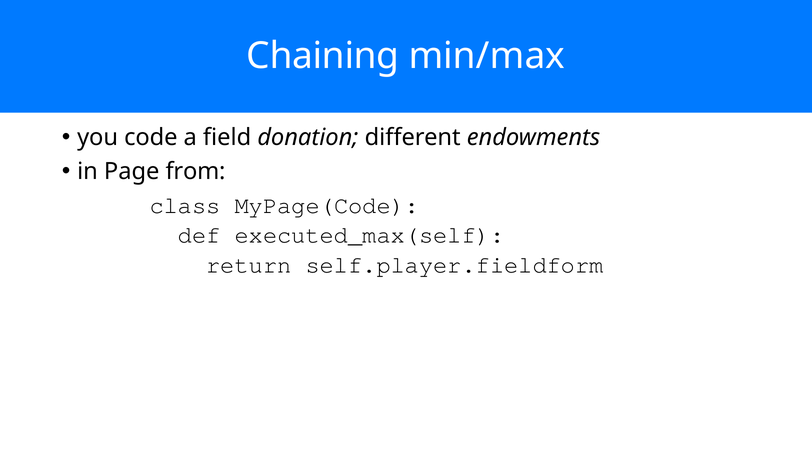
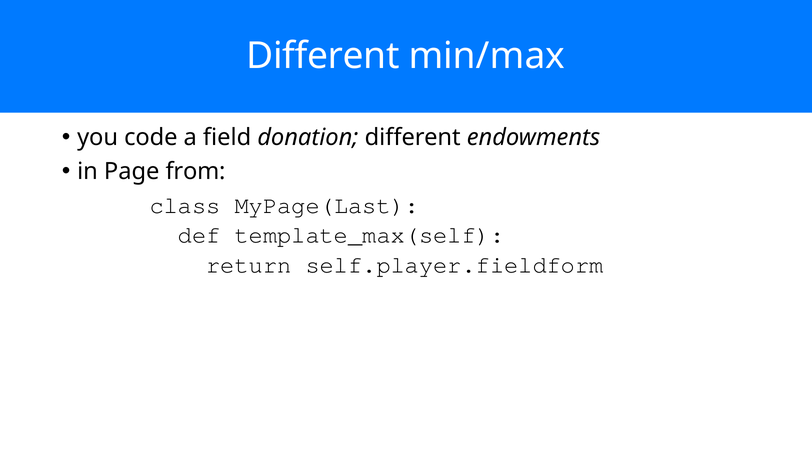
Chaining: Chaining -> Different (323, 56)
MyPage(Code: MyPage(Code -> MyPage(Last (327, 205)
executed_max(self: executed_max(self -> template_max(self (369, 235)
